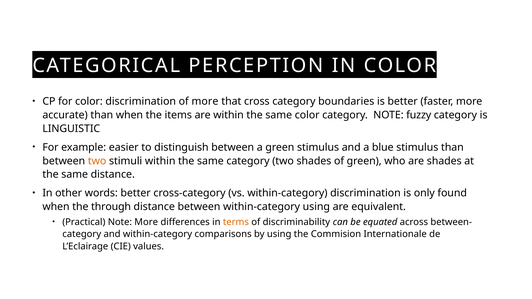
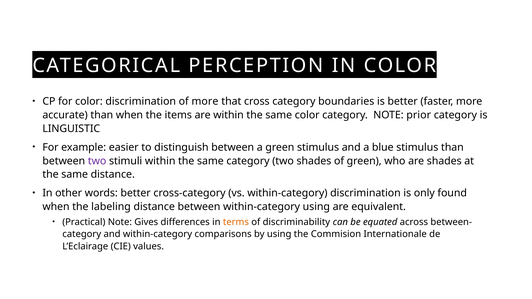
fuzzy: fuzzy -> prior (419, 115)
two colour: orange -> purple (97, 161)
through: through -> labeling (111, 207)
Note More: More -> Gives (146, 222)
